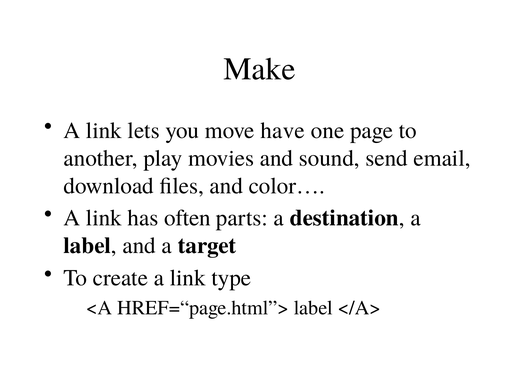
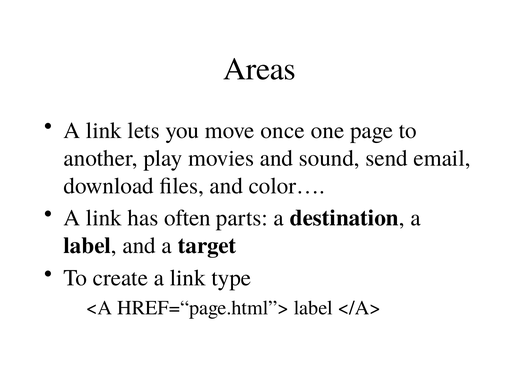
Make: Make -> Areas (260, 69)
have: have -> once (283, 130)
